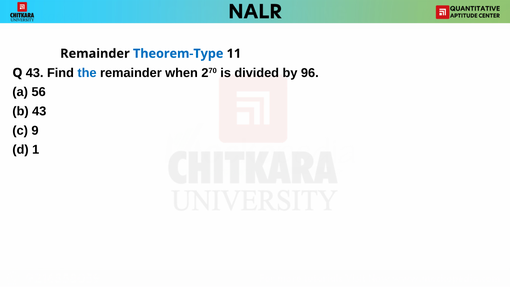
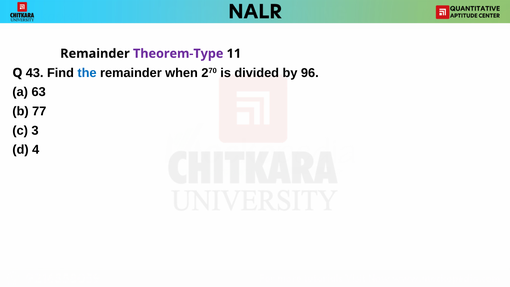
Theorem-Type colour: blue -> purple (178, 54)
56: 56 -> 63 (39, 92)
b 43: 43 -> 77 (39, 111)
9: 9 -> 3 (35, 130)
1: 1 -> 4 (36, 150)
